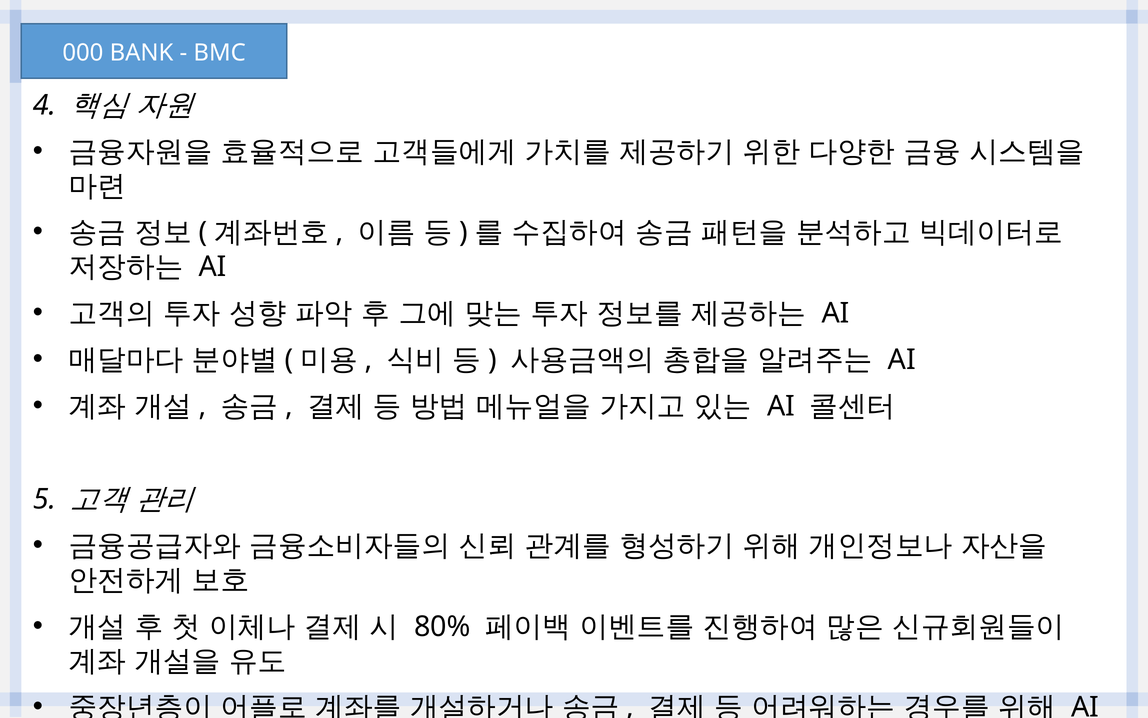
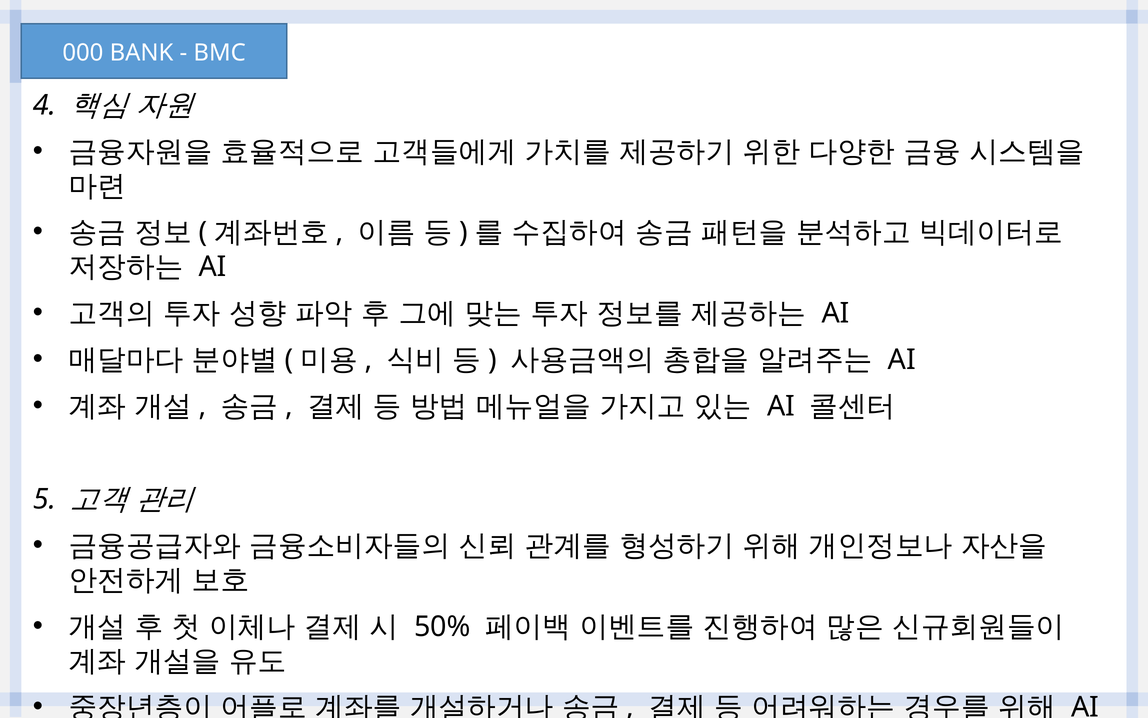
80%: 80% -> 50% (442, 626)
